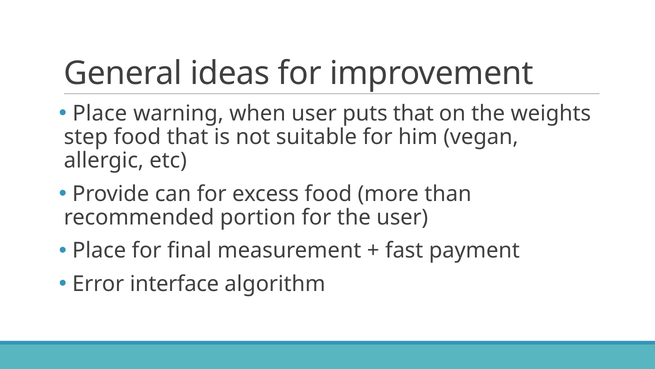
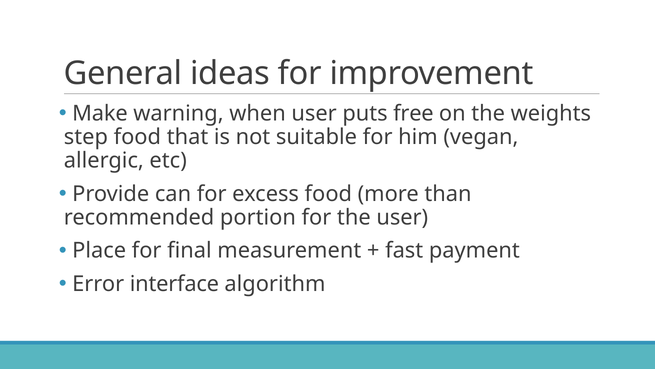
Place: Place -> Make (100, 113)
puts that: that -> free (413, 113)
